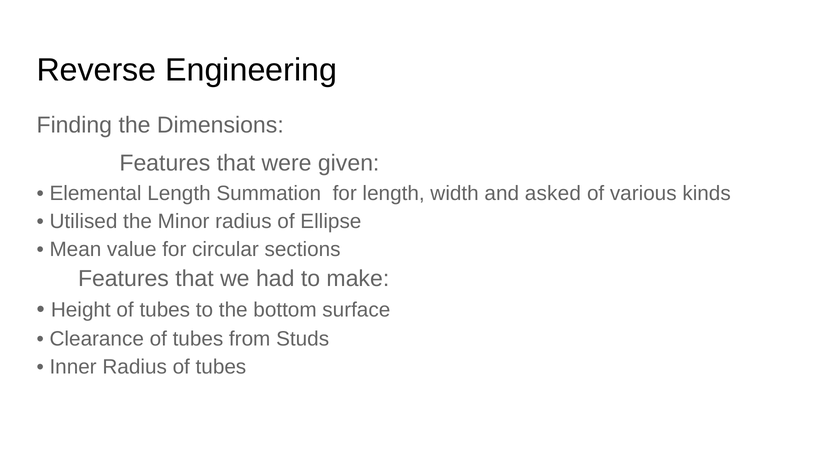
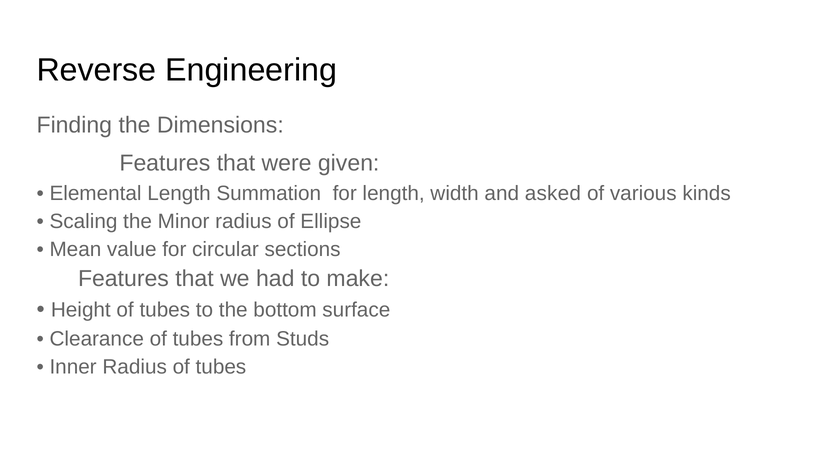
Utilised: Utilised -> Scaling (83, 221)
